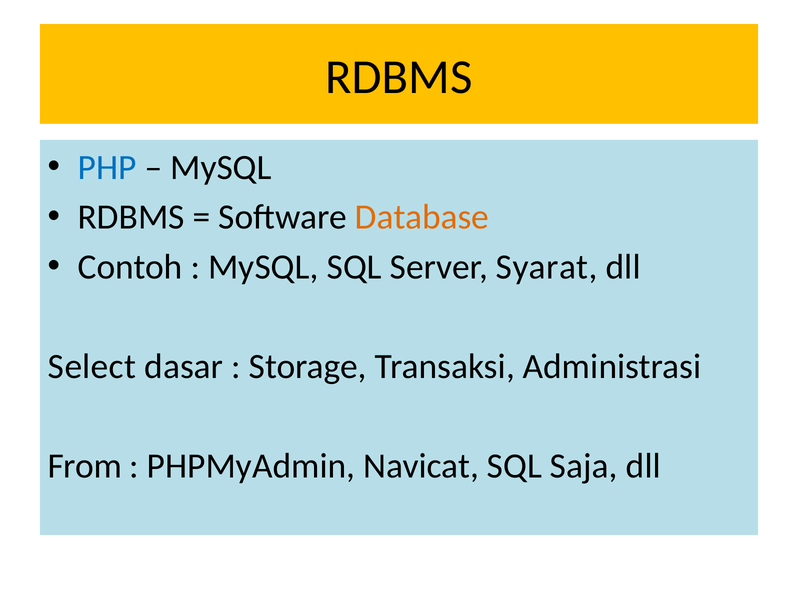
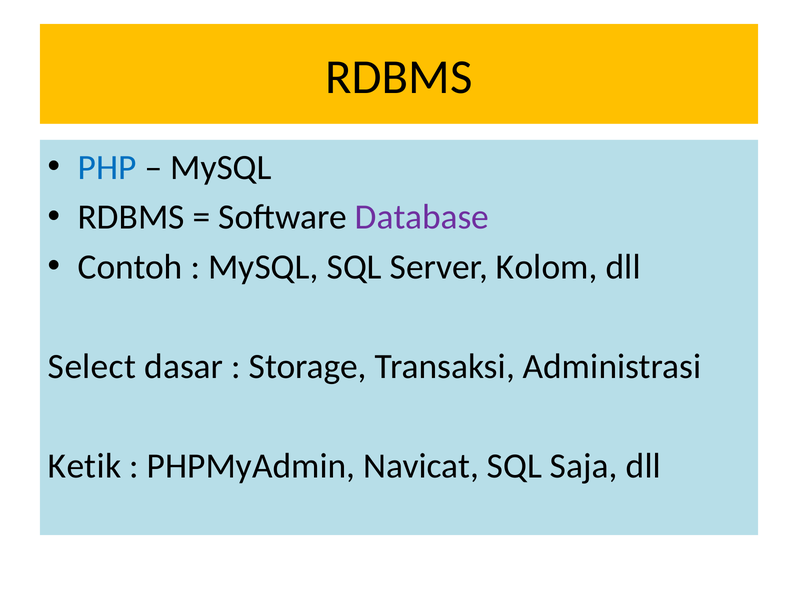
Database colour: orange -> purple (422, 217)
Syarat: Syarat -> Kolom (547, 267)
From: From -> Ketik (85, 465)
